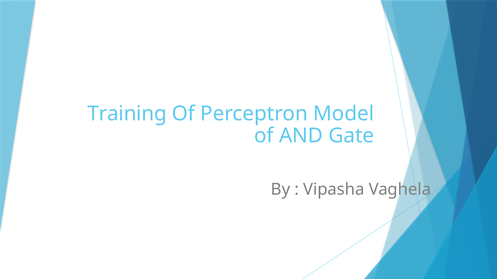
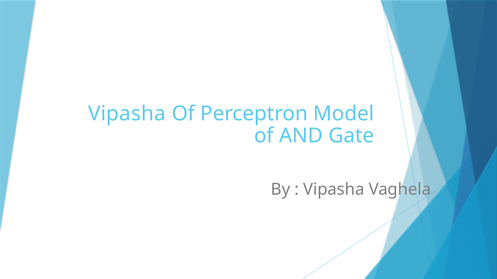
Training: Training -> Vipasha (127, 114)
